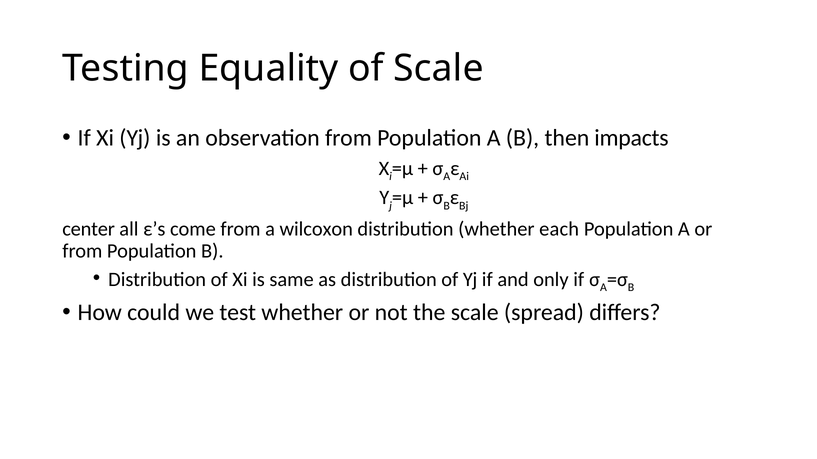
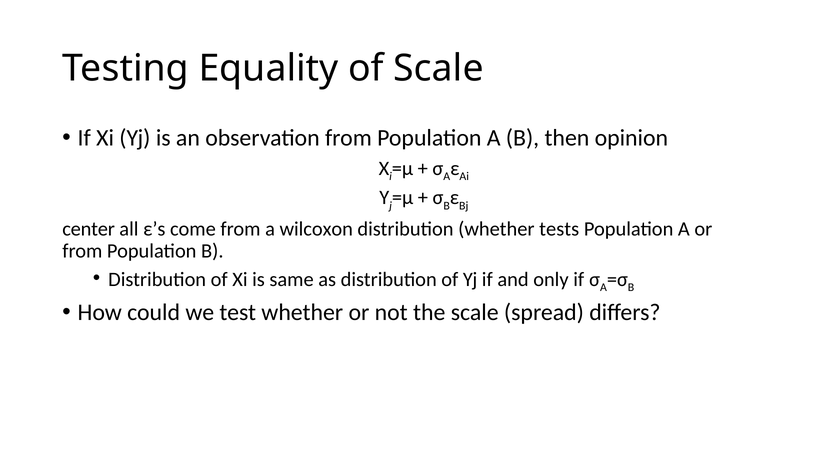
impacts: impacts -> opinion (631, 138)
each: each -> tests (559, 229)
